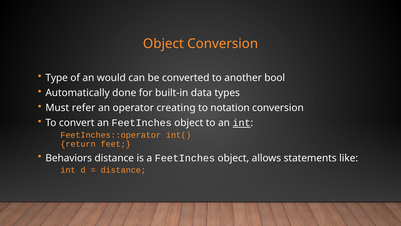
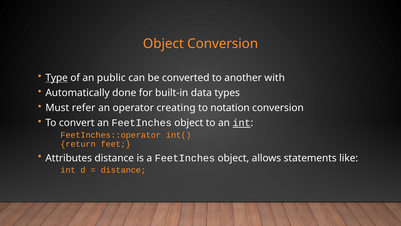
Type underline: none -> present (57, 78)
would: would -> public (111, 78)
bool: bool -> with (275, 78)
Behaviors: Behaviors -> Attributes (69, 158)
